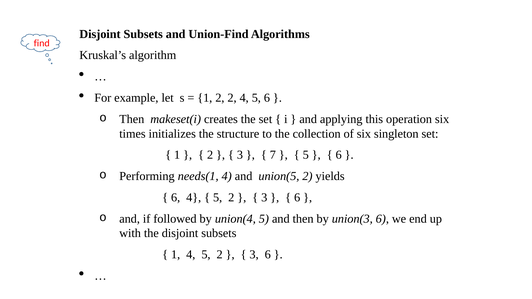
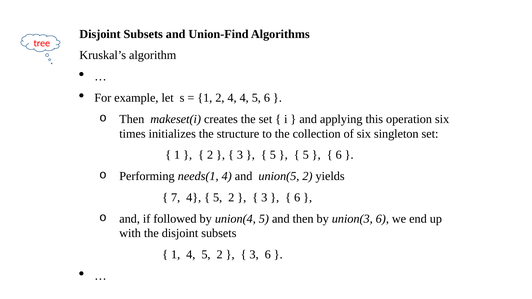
find: find -> tree (42, 43)
2 2: 2 -> 4 (232, 98)
7: 7 -> 5 (273, 155)
6: 6 -> 7 (176, 198)
